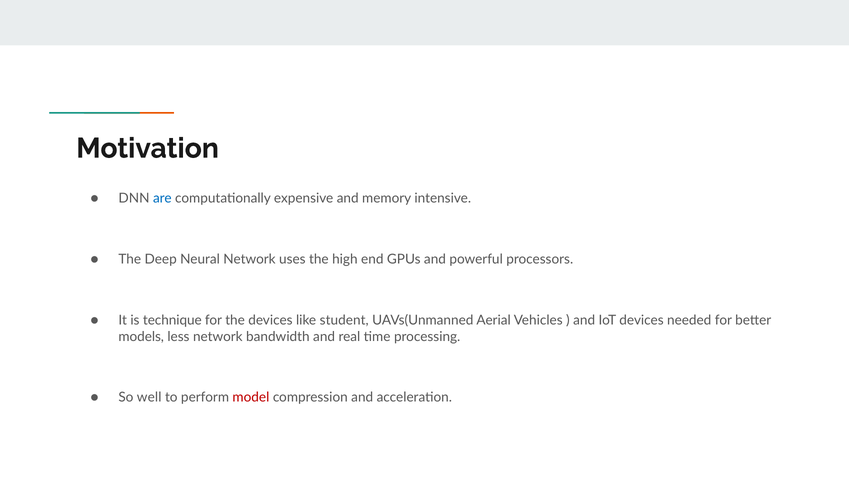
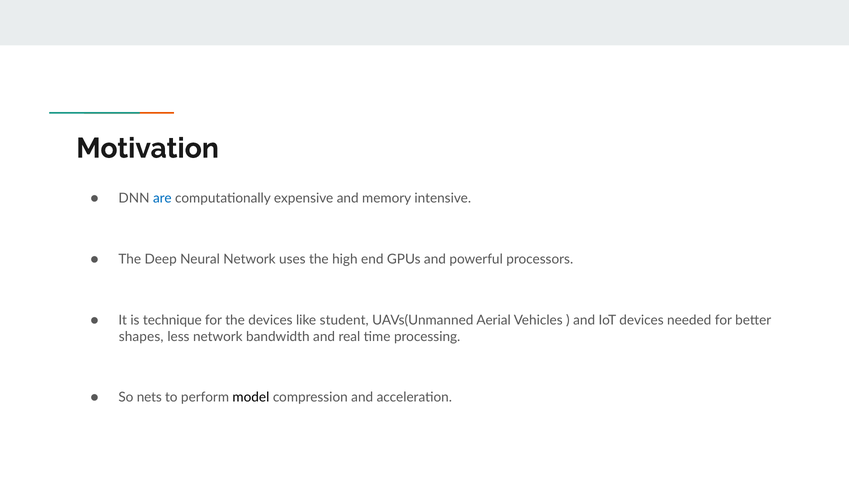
models: models -> shapes (141, 336)
well: well -> nets (149, 397)
model colour: red -> black (251, 397)
